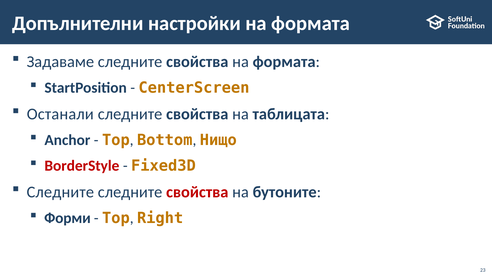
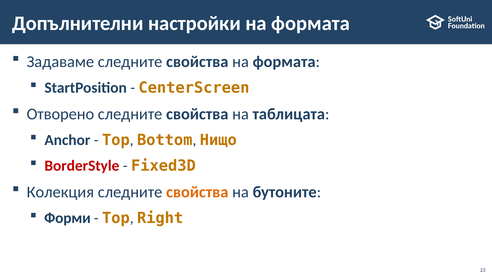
Останали: Останали -> Отворено (60, 114)
Следните: Следните -> Колекция (60, 192)
свойства colour: red -> orange (197, 192)
